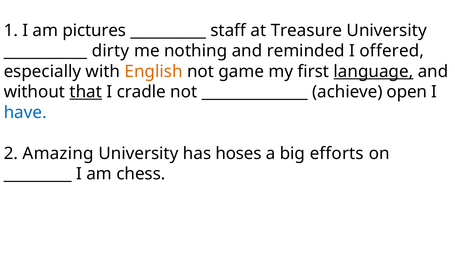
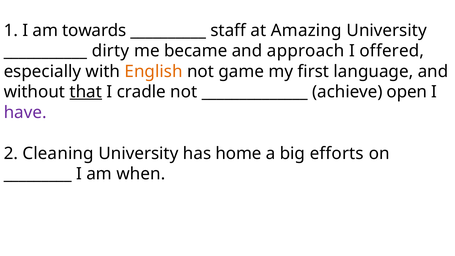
pictures: pictures -> towards (94, 31)
Treasure: Treasure -> Amazing (306, 31)
nothing: nothing -> became (196, 51)
reminded: reminded -> approach (306, 51)
language underline: present -> none (373, 71)
have colour: blue -> purple (25, 112)
Amazing: Amazing -> Cleaning (58, 153)
hoses: hoses -> home (239, 153)
chess: chess -> when (141, 174)
